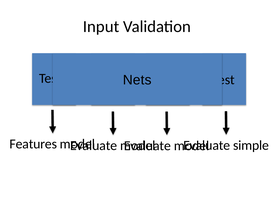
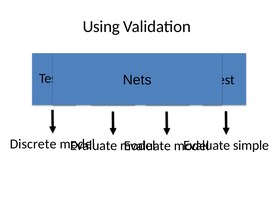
Input: Input -> Using (101, 27)
Features: Features -> Discrete (33, 144)
